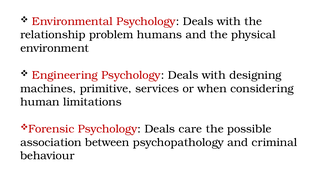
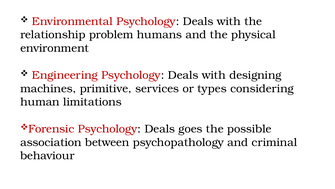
when: when -> types (212, 88)
care: care -> goes (190, 129)
